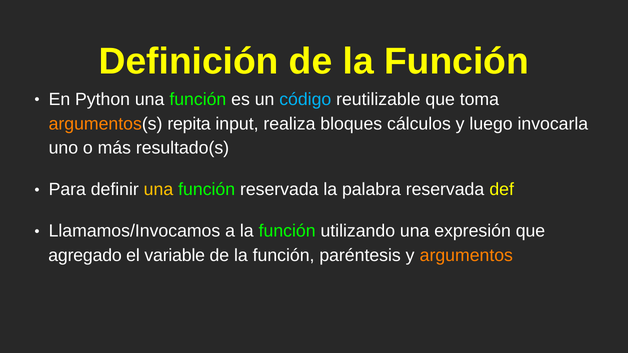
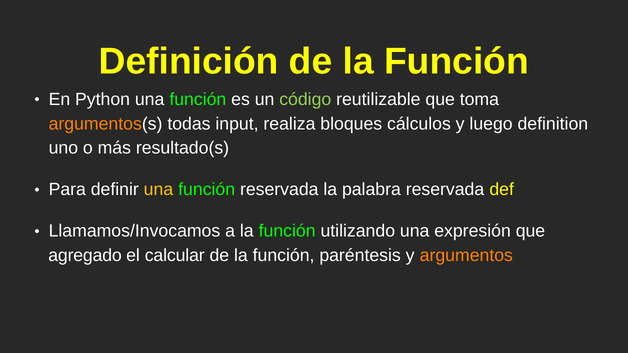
código colour: light blue -> light green (305, 99)
repita: repita -> todas (189, 124)
invocarla: invocarla -> definition (553, 124)
variable: variable -> calcular (175, 256)
